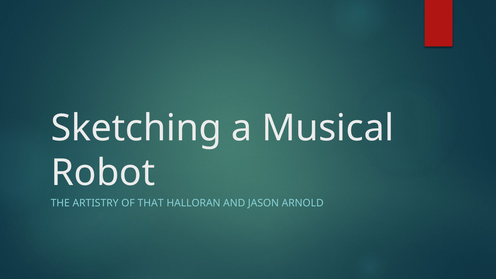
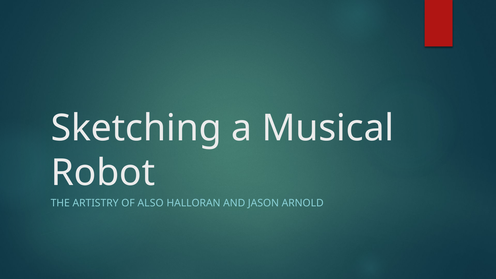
THAT: THAT -> ALSO (151, 203)
